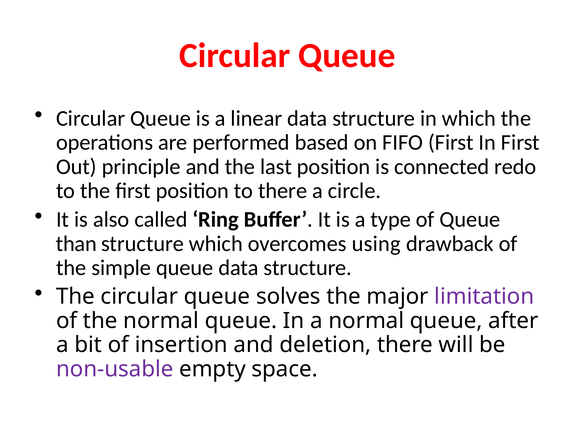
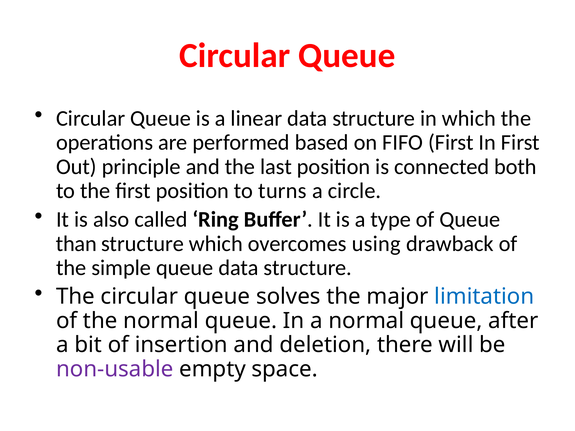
redo: redo -> both (515, 167)
to there: there -> turns (282, 191)
limitation colour: purple -> blue (484, 297)
